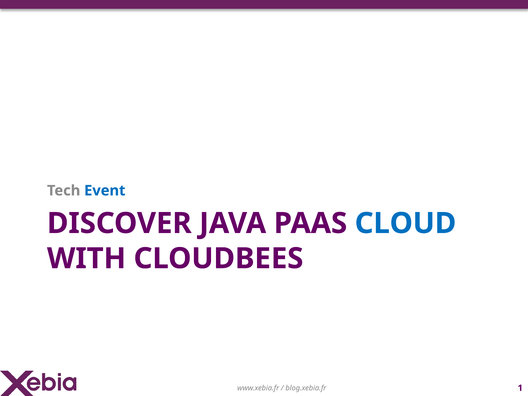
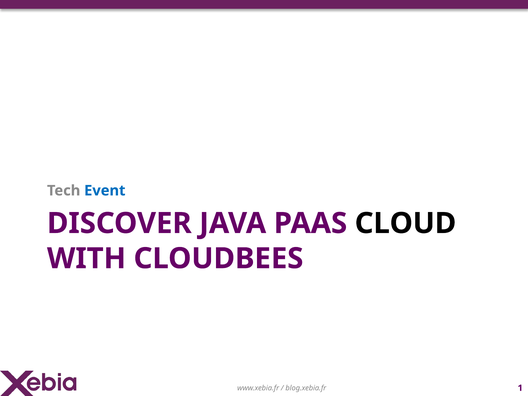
CLOUD colour: blue -> black (405, 223)
